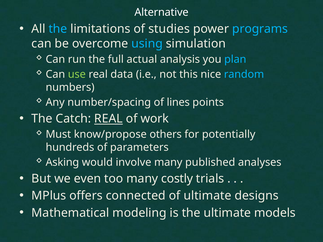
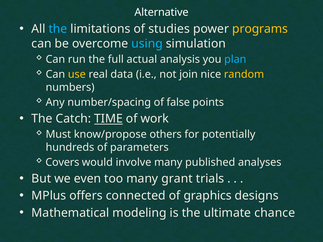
programs colour: light blue -> yellow (260, 29)
use colour: light green -> yellow (77, 74)
this: this -> join (189, 74)
random colour: light blue -> yellow (244, 74)
lines: lines -> false (178, 102)
Catch REAL: REAL -> TIME (109, 119)
Asking: Asking -> Covers (62, 163)
costly: costly -> grant (177, 179)
of ultimate: ultimate -> graphics (208, 196)
models: models -> chance (275, 213)
